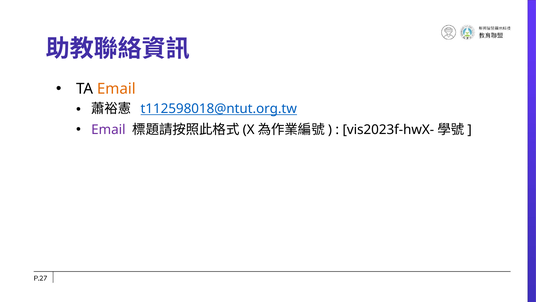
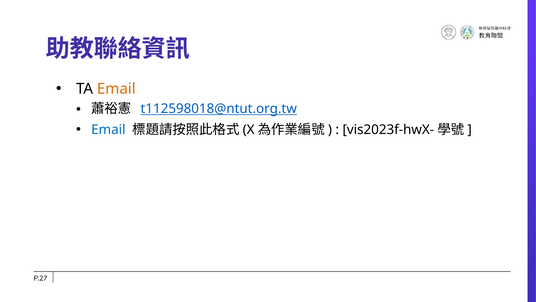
Email colour: purple -> blue (108, 130)
